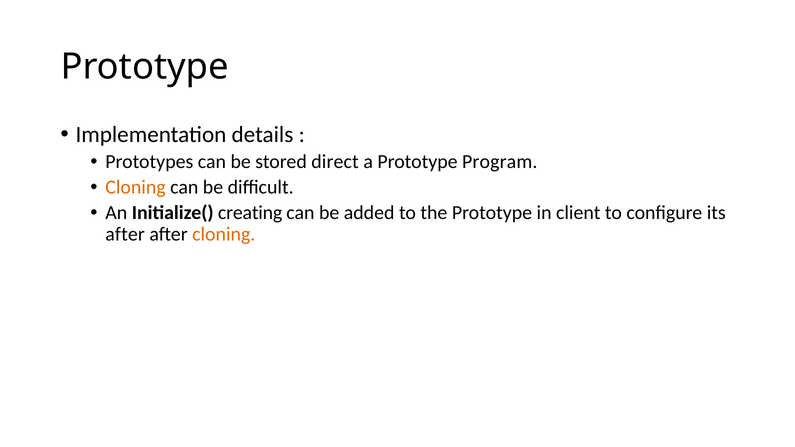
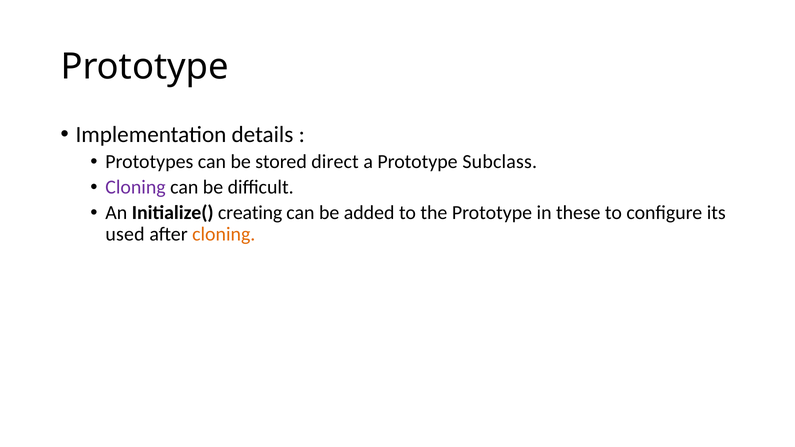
Program: Program -> Subclass (500, 162)
Cloning colour: orange -> purple (136, 187)
client: client -> these (578, 213)
after: after -> used (125, 234)
